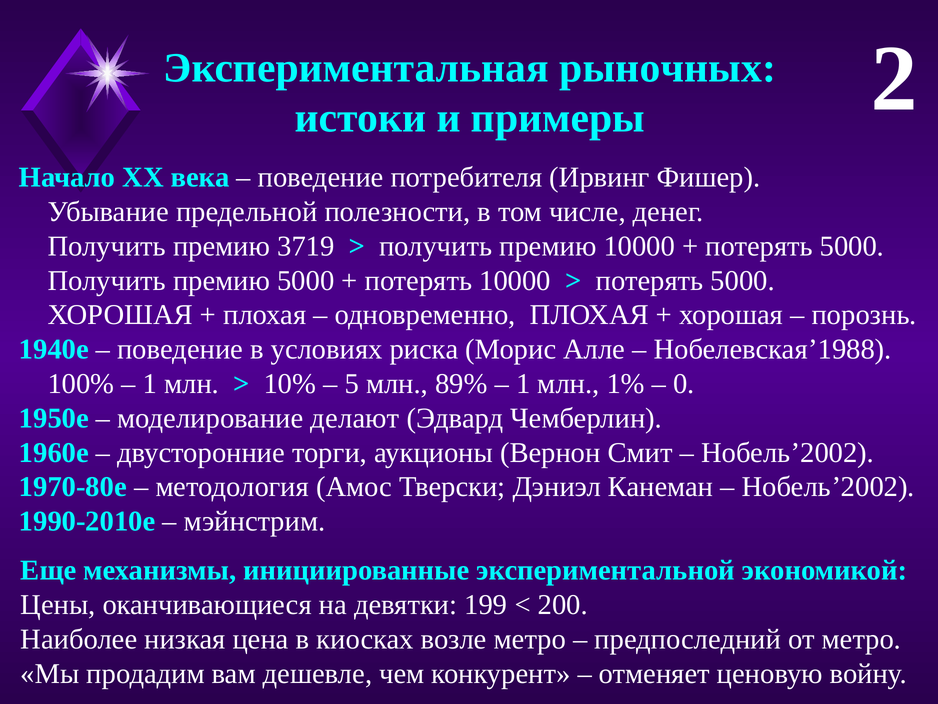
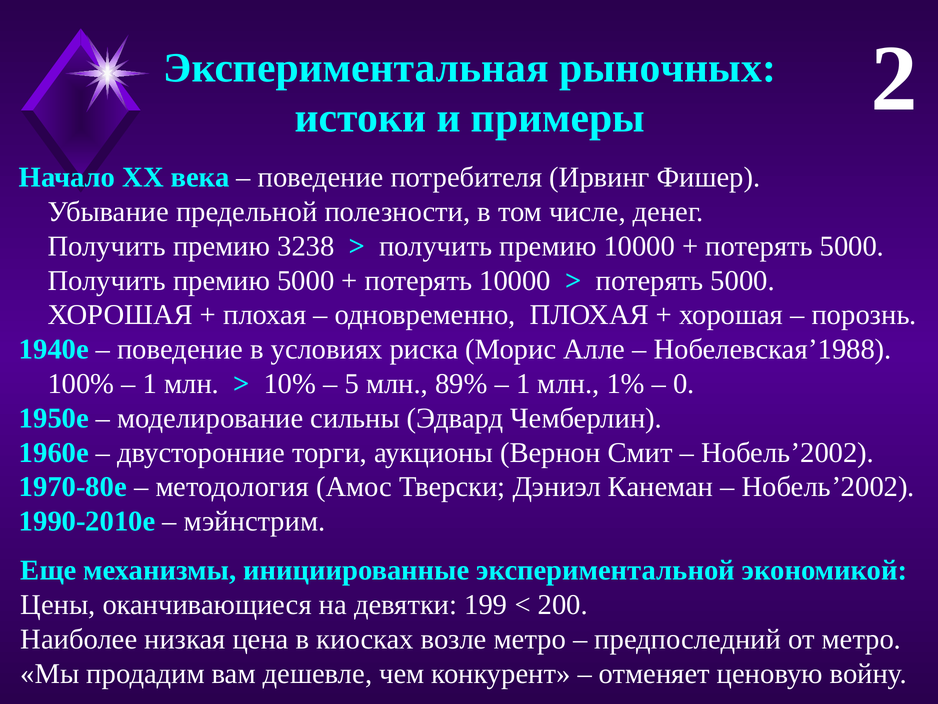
3719: 3719 -> 3238 (306, 246)
делают: делают -> сильны (355, 418)
